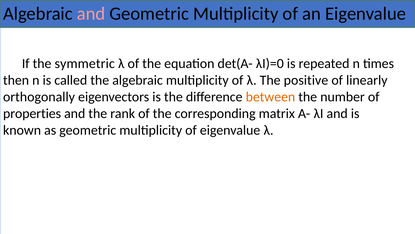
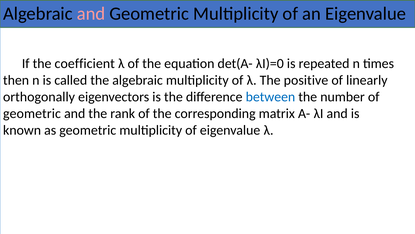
symmetric: symmetric -> coefficient (85, 64)
between colour: orange -> blue (270, 97)
properties: properties -> geometric (32, 113)
